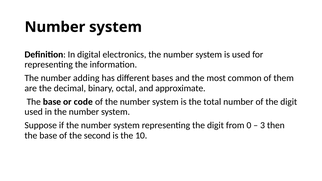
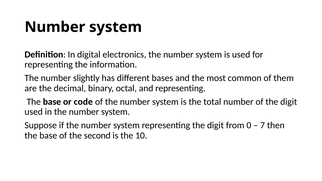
adding: adding -> slightly (86, 78)
and approximate: approximate -> representing (180, 88)
3: 3 -> 7 (263, 125)
